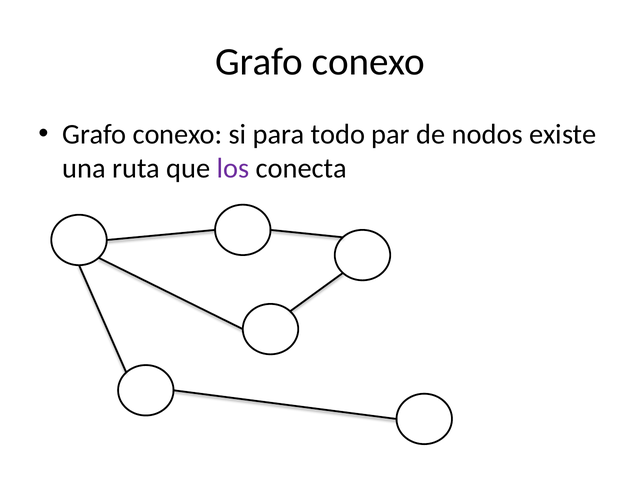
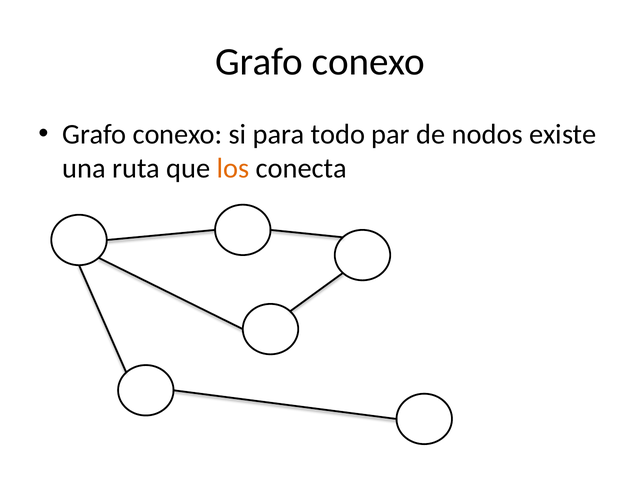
los colour: purple -> orange (233, 168)
